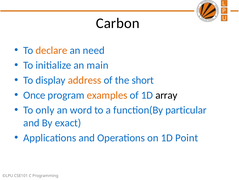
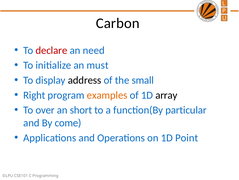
declare colour: orange -> red (51, 50)
main: main -> must (98, 65)
address colour: orange -> black (85, 80)
short: short -> small (143, 80)
Once: Once -> Right (34, 95)
only: only -> over (45, 110)
word: word -> short (81, 110)
exact: exact -> come (68, 122)
